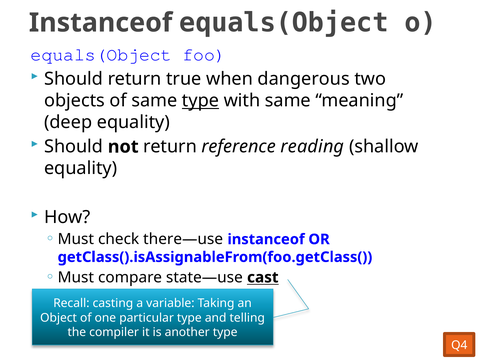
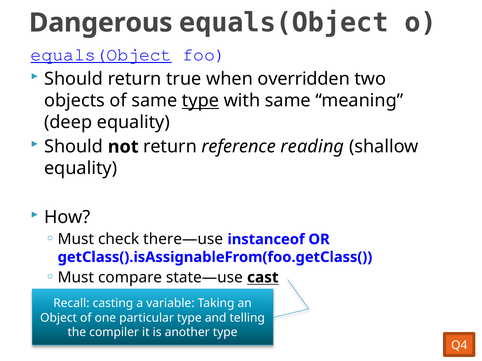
Instanceof: Instanceof -> Dangerous (101, 23)
equals(Object underline: none -> present (101, 55)
dangerous: dangerous -> overridden (304, 79)
